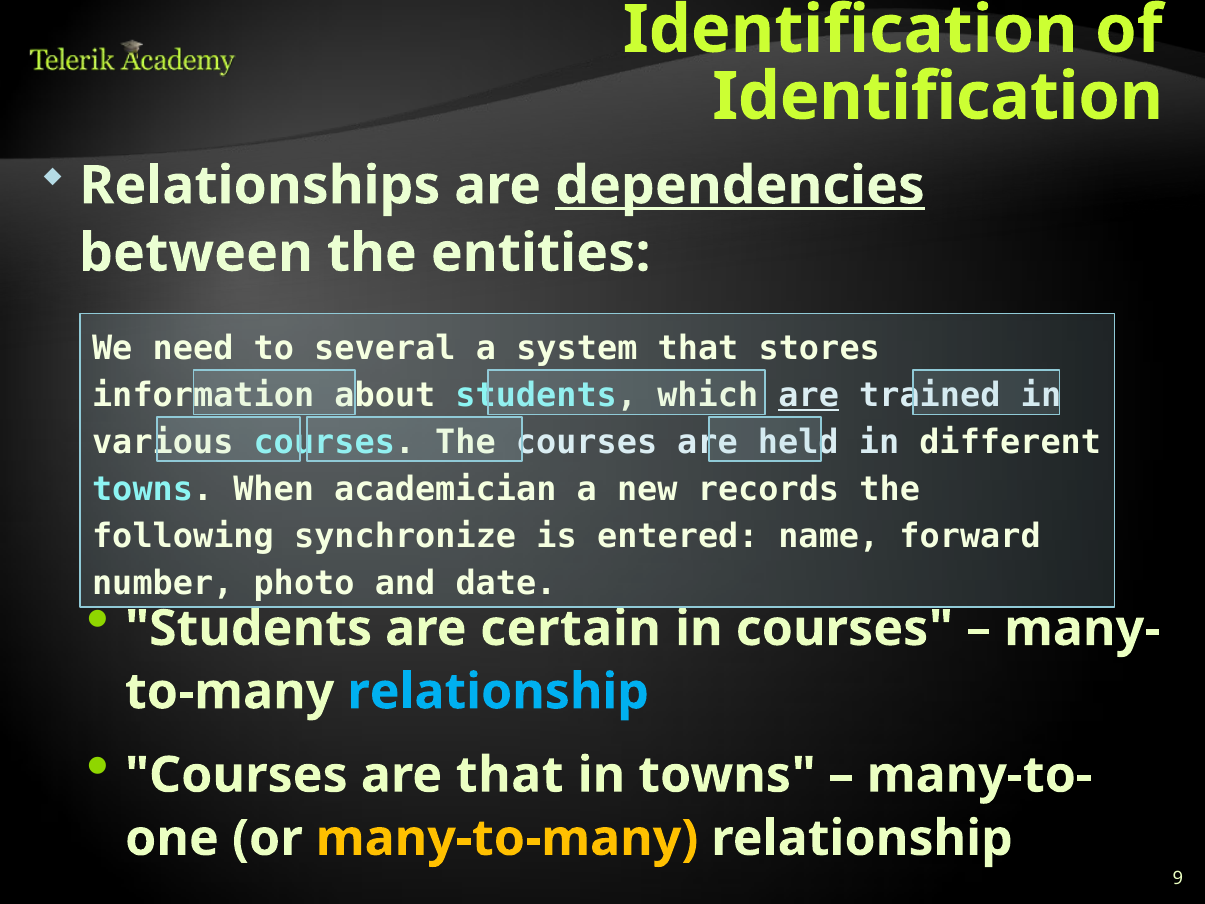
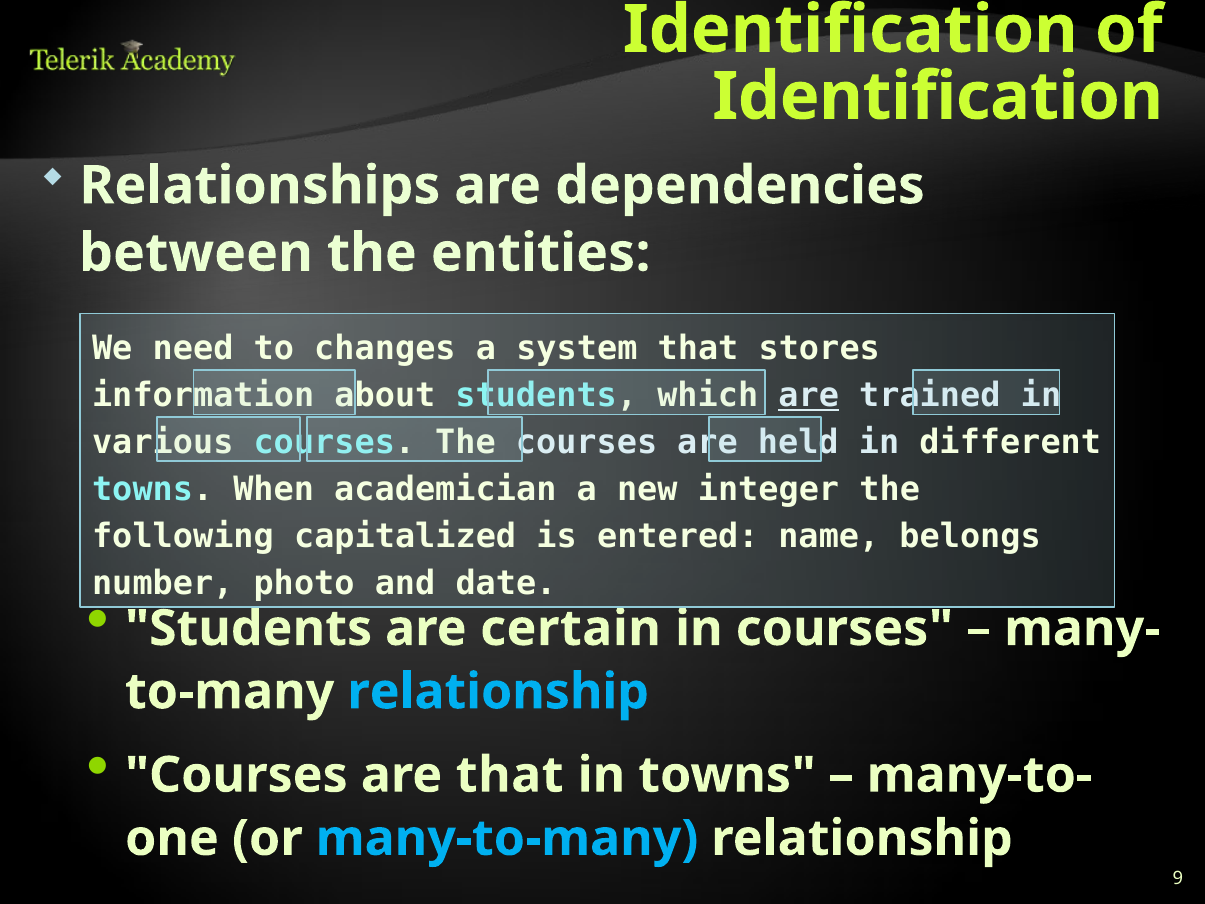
dependencies underline: present -> none (740, 186)
several: several -> changes (385, 349)
records: records -> integer (768, 489)
synchronize: synchronize -> capitalized (405, 536)
forward: forward -> belongs (970, 536)
many-to-many colour: yellow -> light blue (507, 838)
